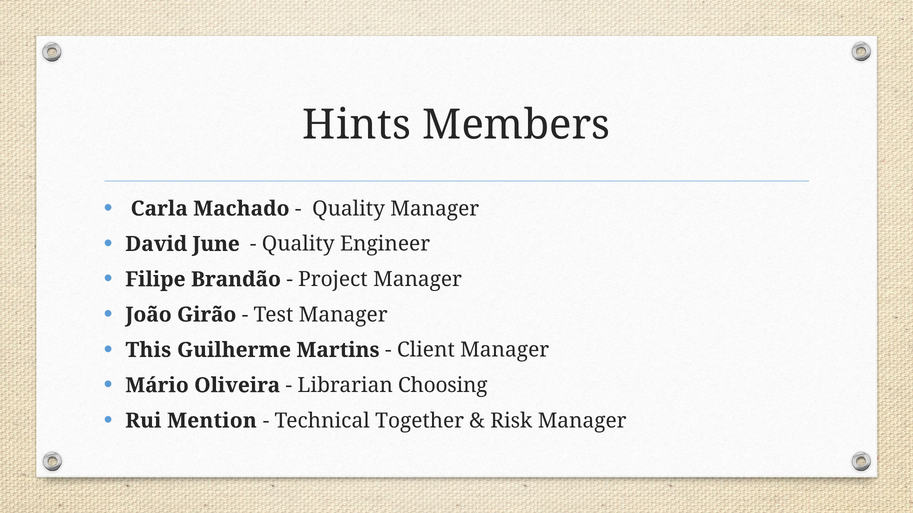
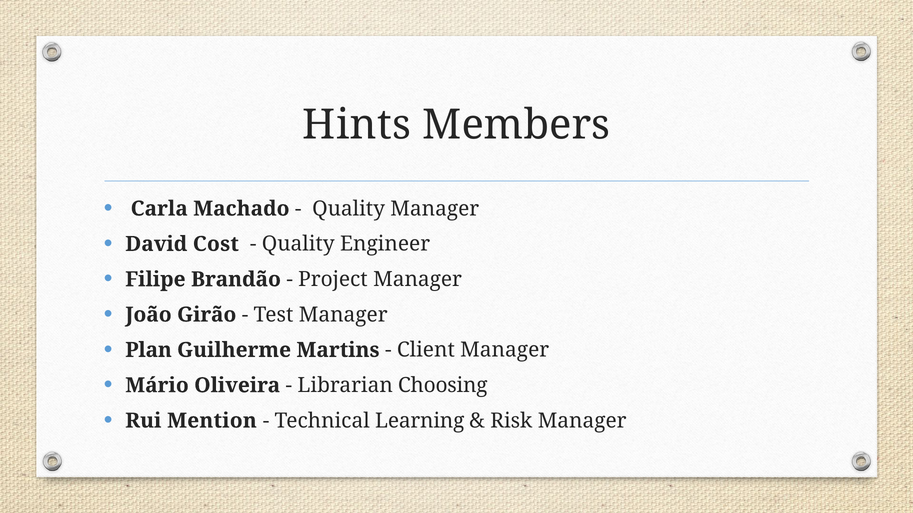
June: June -> Cost (216, 244)
This: This -> Plan (149, 350)
Together: Together -> Learning (420, 421)
